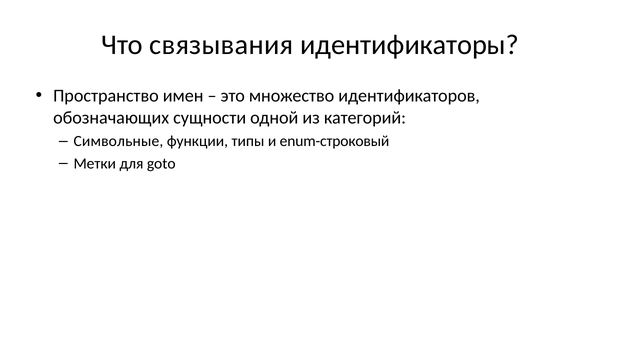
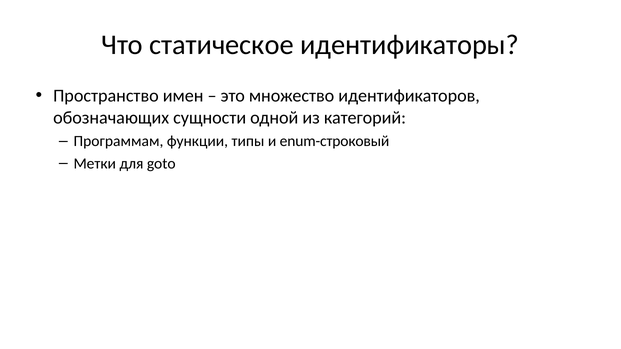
связывания: связывания -> статическое (221, 45)
Символьные: Символьные -> Программам (118, 141)
